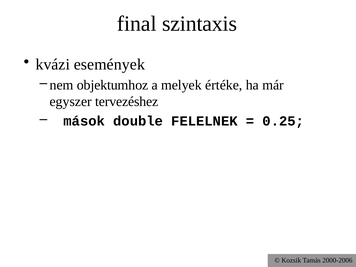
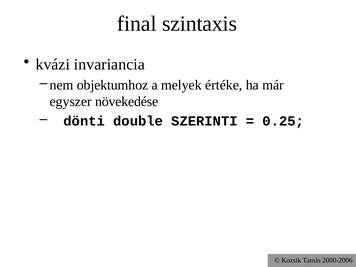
események: események -> invariancia (109, 64)
tervezéshez: tervezéshez -> növekedése (127, 102)
mások: mások -> dönti (84, 121)
FELELNEK: FELELNEK -> SZERINTI (204, 121)
